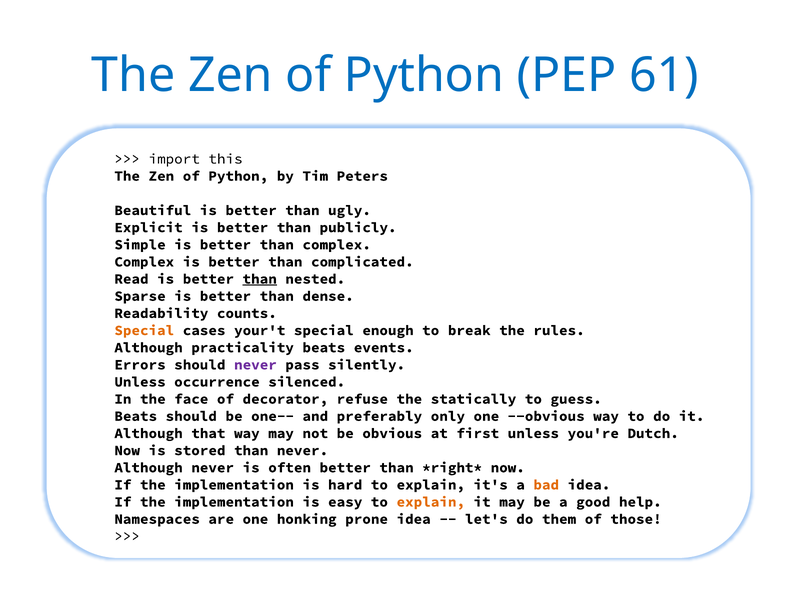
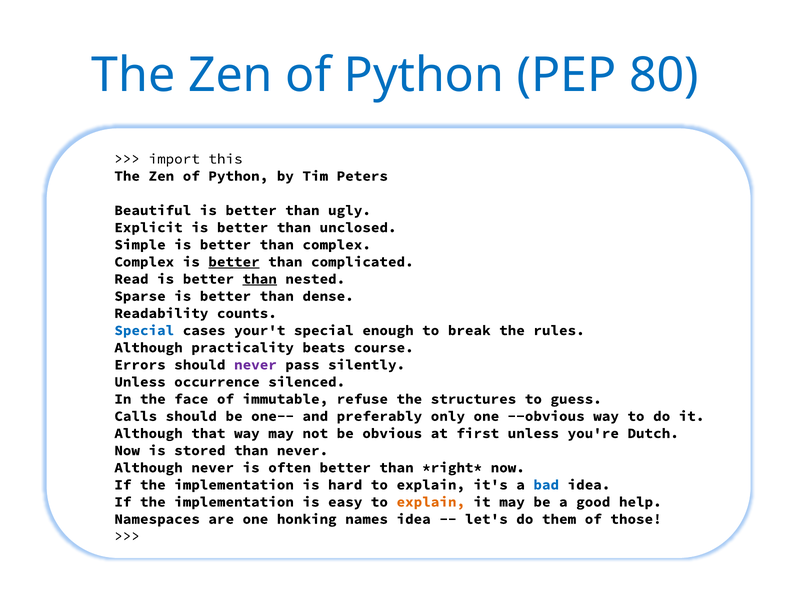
61: 61 -> 80 (664, 75)
publicly: publicly -> unclosed (358, 228)
better underline: none -> present (234, 262)
Special colour: orange -> blue (144, 331)
events: events -> course (384, 348)
decorator: decorator -> immutable (285, 399)
statically: statically -> structures (473, 399)
Beats: Beats -> Calls (136, 416)
bad colour: orange -> blue (546, 485)
prone: prone -> names (367, 519)
